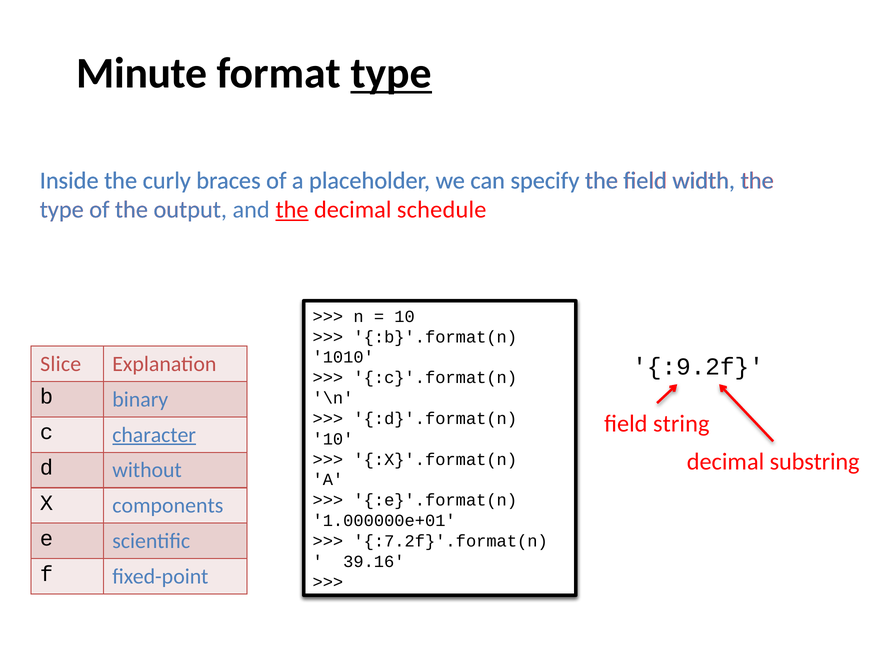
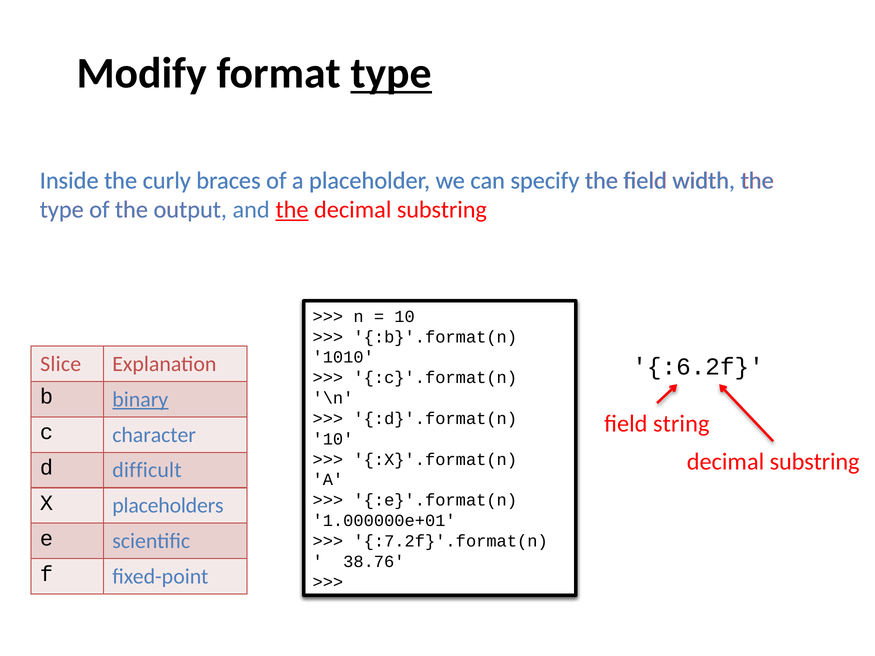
Minute: Minute -> Modify (142, 73)
schedule: schedule -> substring (442, 210)
:9.2f: :9.2f -> :6.2f (698, 367)
binary underline: none -> present (140, 399)
character underline: present -> none (154, 435)
without: without -> difficult (147, 470)
components: components -> placeholders (168, 506)
39.16: 39.16 -> 38.76 (374, 562)
